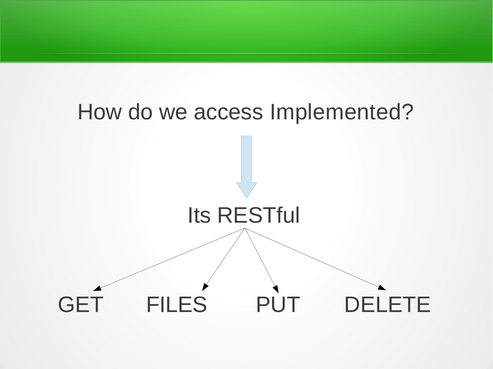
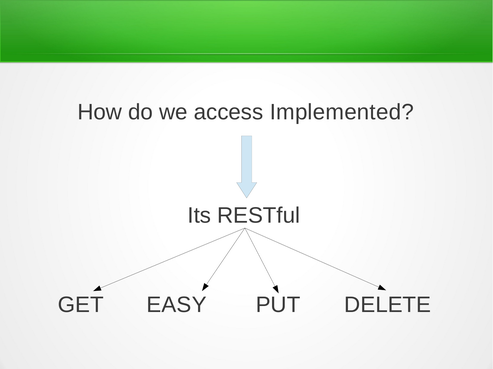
FILES: FILES -> EASY (177, 305)
